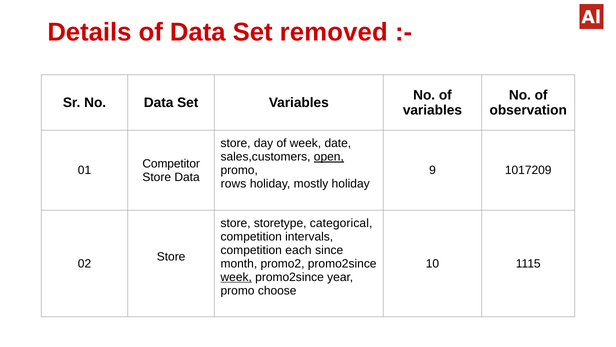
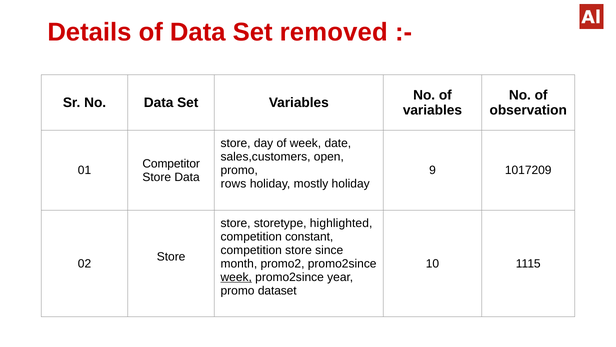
open underline: present -> none (329, 157)
categorical: categorical -> highlighted (341, 223)
intervals: intervals -> constant (309, 236)
competition each: each -> store (299, 250)
choose: choose -> dataset (277, 290)
